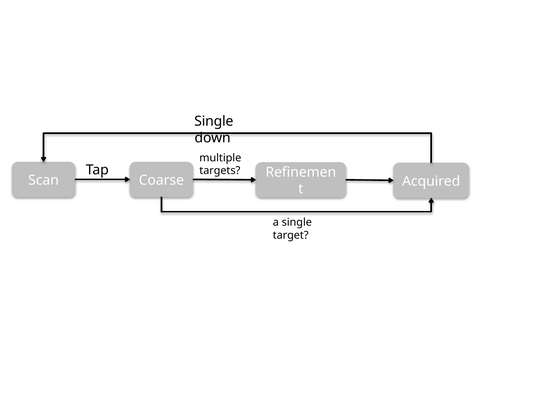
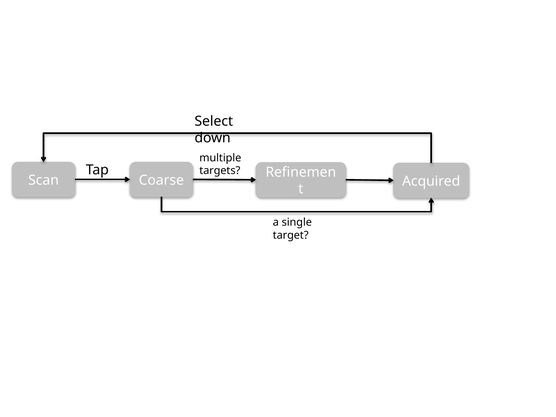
Single: Single -> Select (214, 121)
